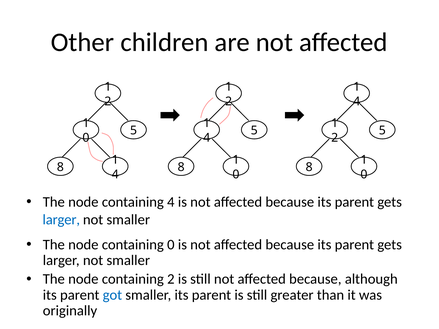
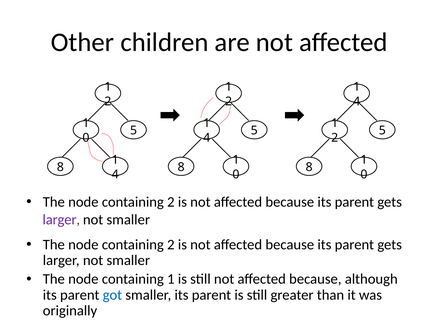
4: 4 -> 2 (171, 202)
larger colour: blue -> purple (61, 220)
0: 0 -> 2 (171, 245)
containing 2: 2 -> 1 (171, 279)
